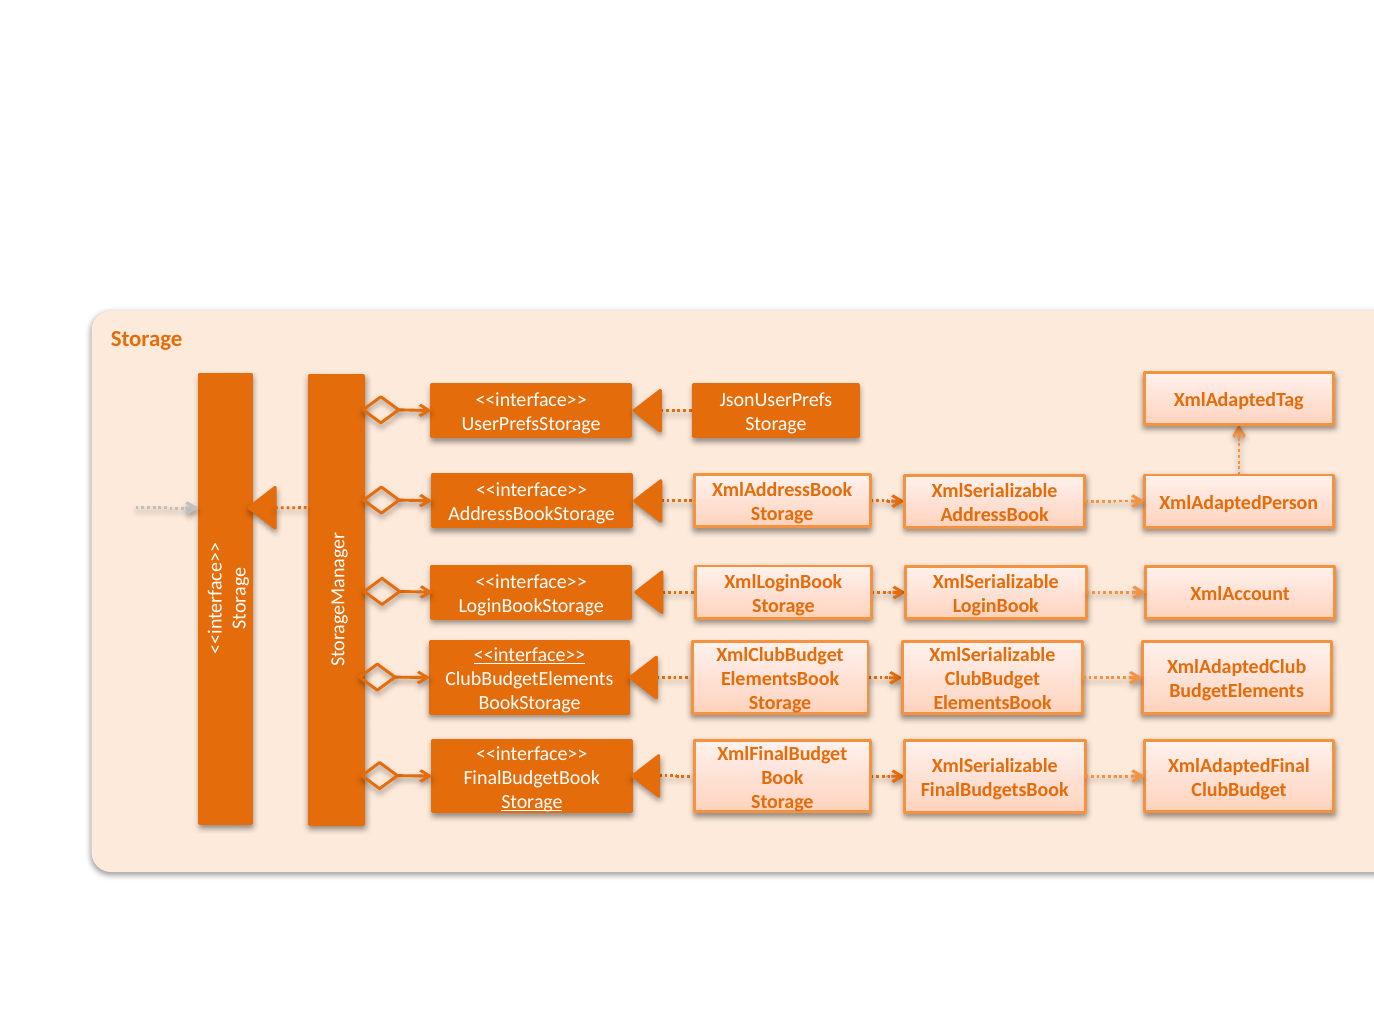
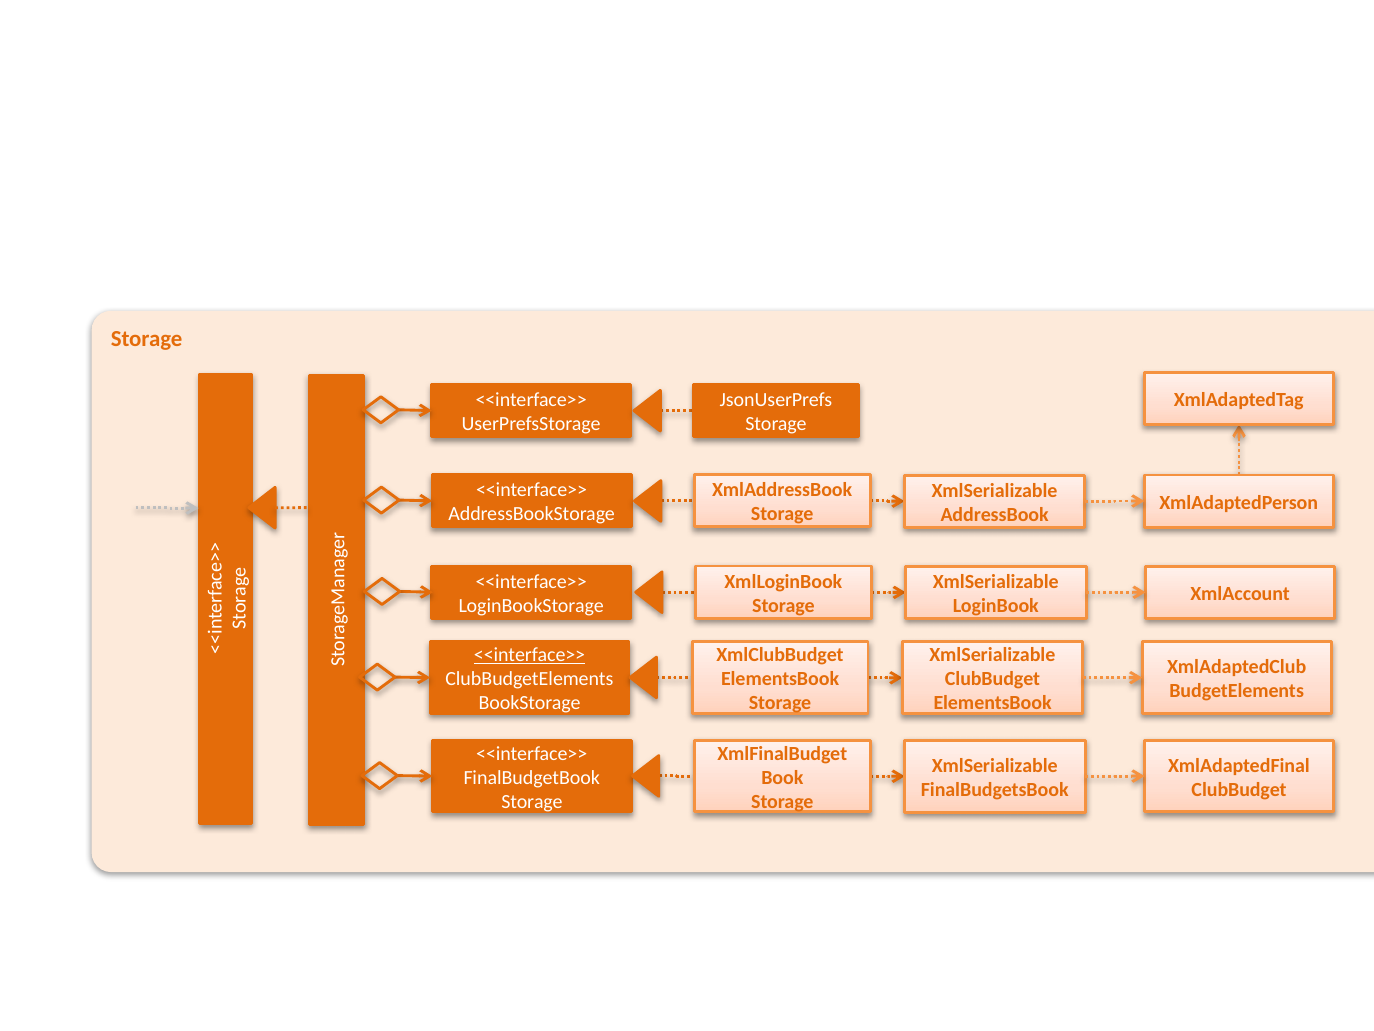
Storage underline: present -> none (532, 801)
